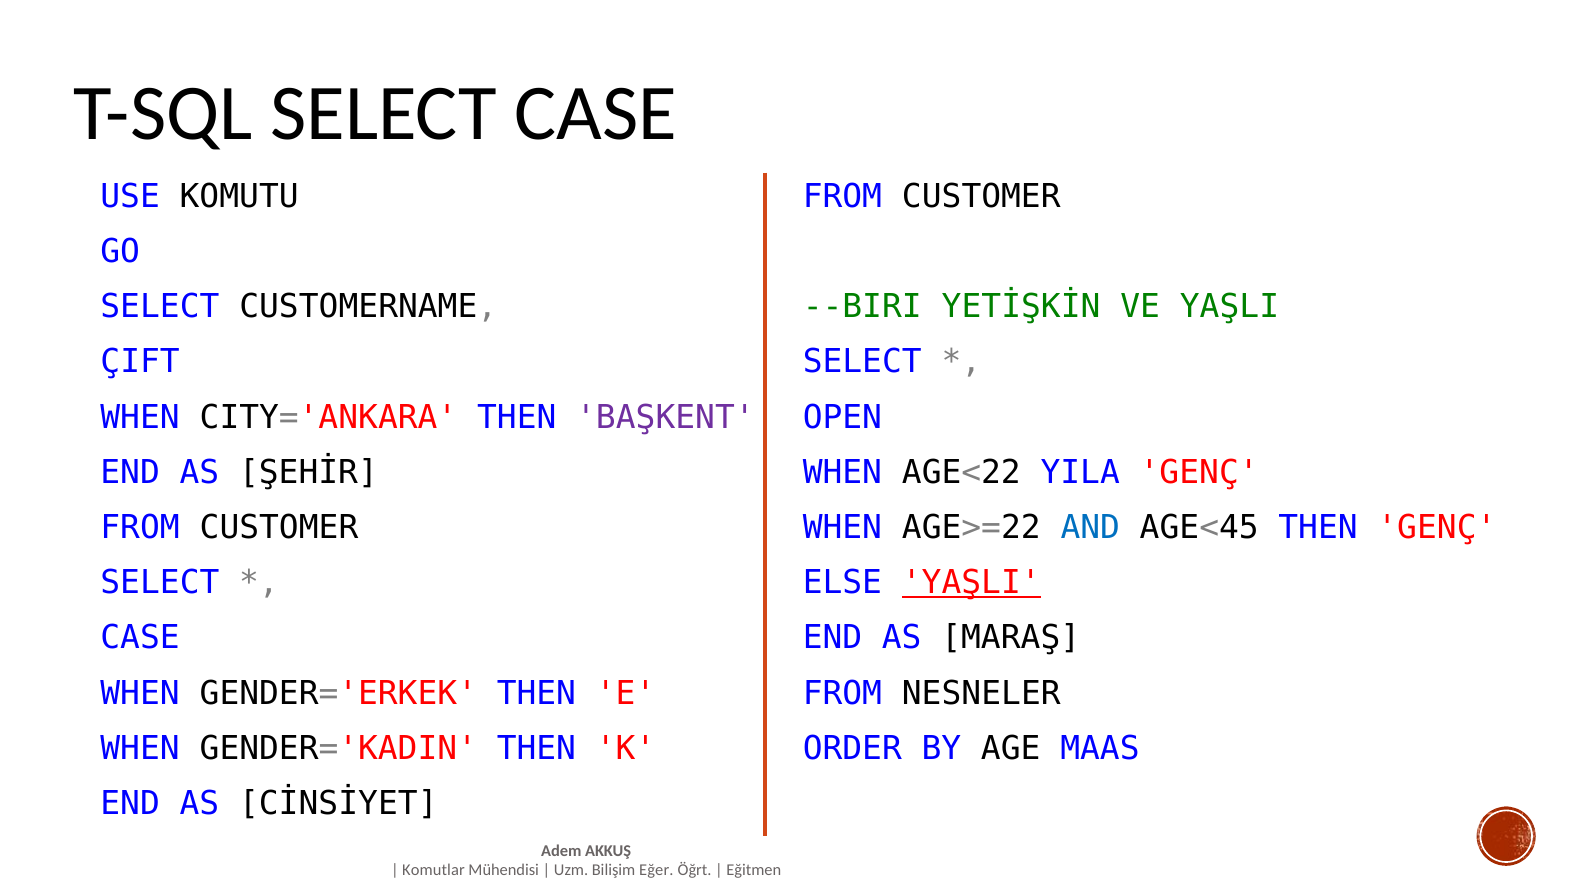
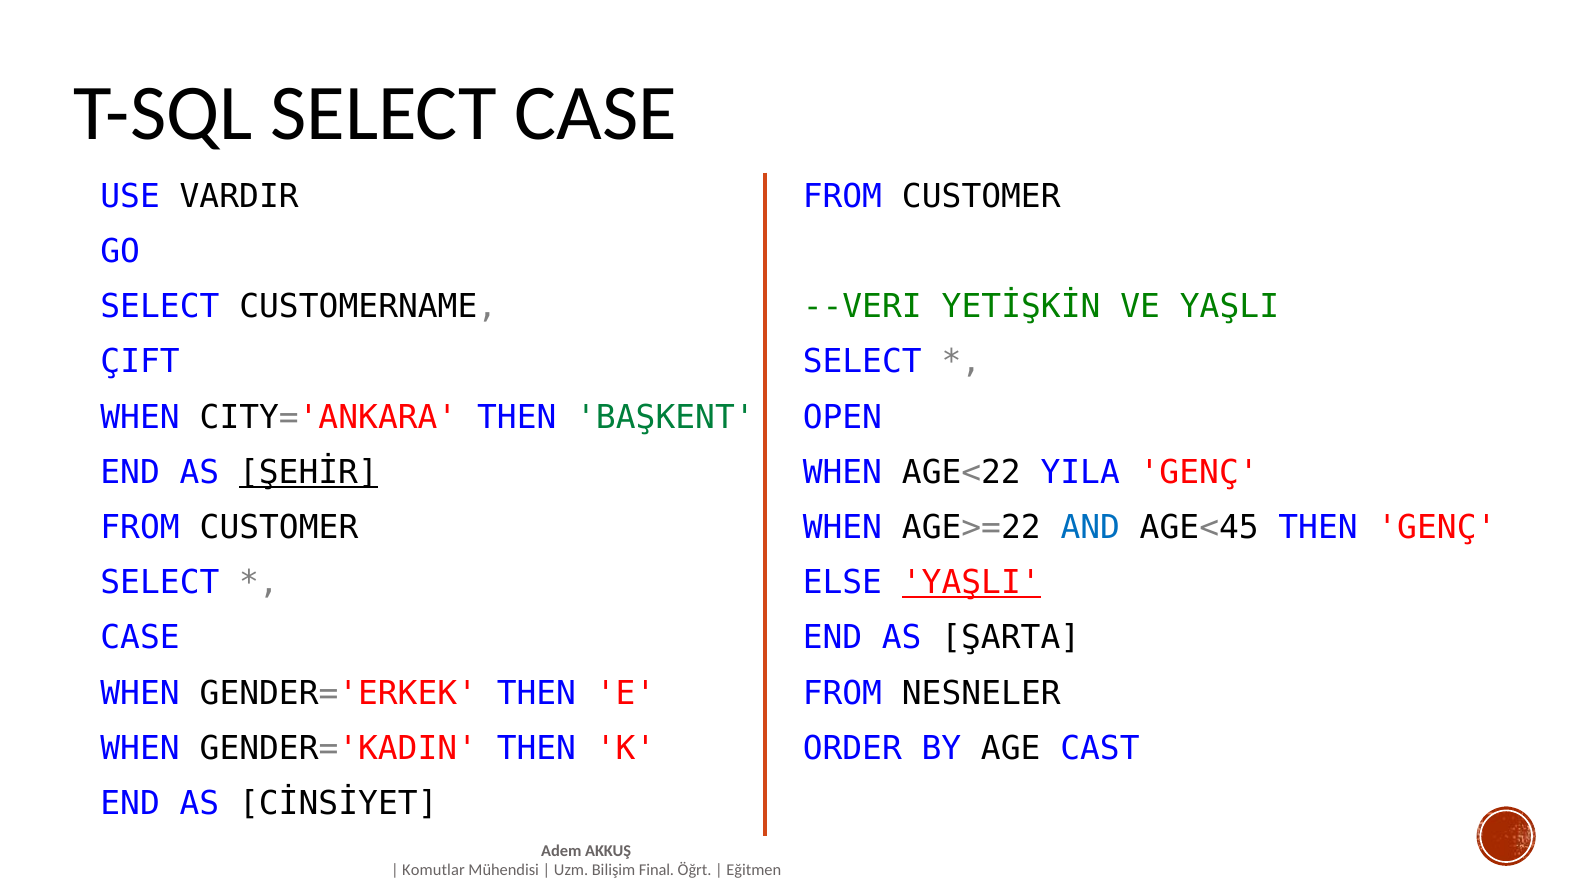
KOMUTU: KOMUTU -> VARDIR (239, 196)
--BIRI: --BIRI -> --VERI (862, 307)
BAŞKENT colour: purple -> green (665, 417)
ŞEHİR underline: none -> present (308, 472)
MARAŞ: MARAŞ -> ŞARTA (1011, 638)
MAAS: MAAS -> CAST (1100, 749)
Eğer: Eğer -> Final (657, 871)
